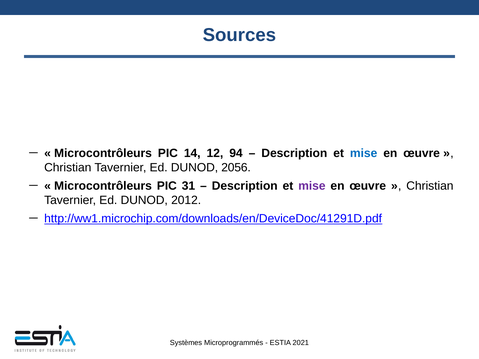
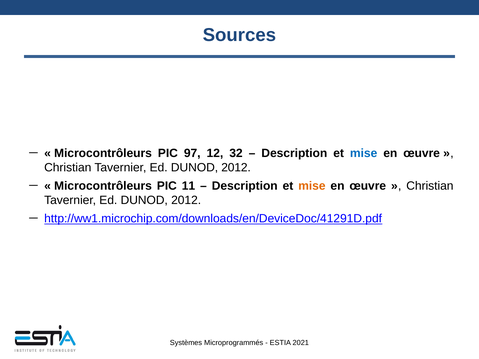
14: 14 -> 97 (192, 153)
94: 94 -> 32 (236, 153)
2056: 2056 -> 2012 (236, 168)
31: 31 -> 11 (188, 186)
mise colour: purple -> orange (312, 186)
